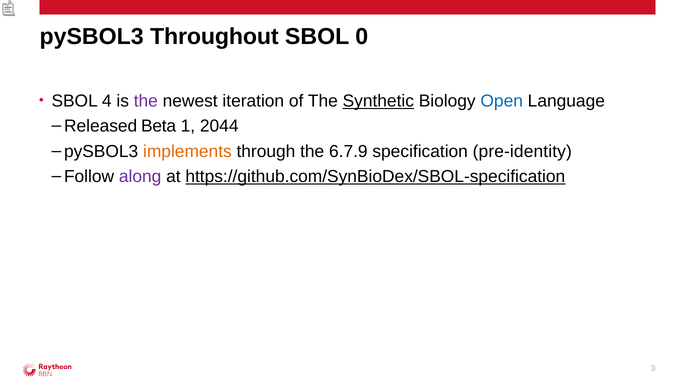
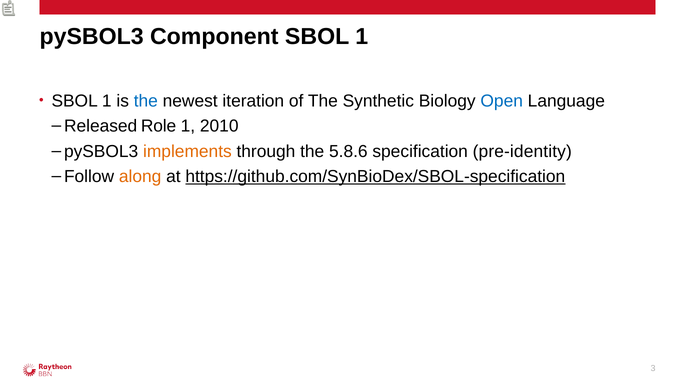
Throughout: Throughout -> Component (214, 37)
0: 0 -> 1 (362, 37)
4: 4 -> 1 (107, 101)
the colour: purple -> blue (146, 101)
Synthetic underline: present -> none (378, 101)
Beta: Beta -> Role (159, 126)
2044: 2044 -> 2010 (219, 126)
6.7.9: 6.7.9 -> 5.8.6 (348, 151)
along colour: purple -> orange (140, 177)
